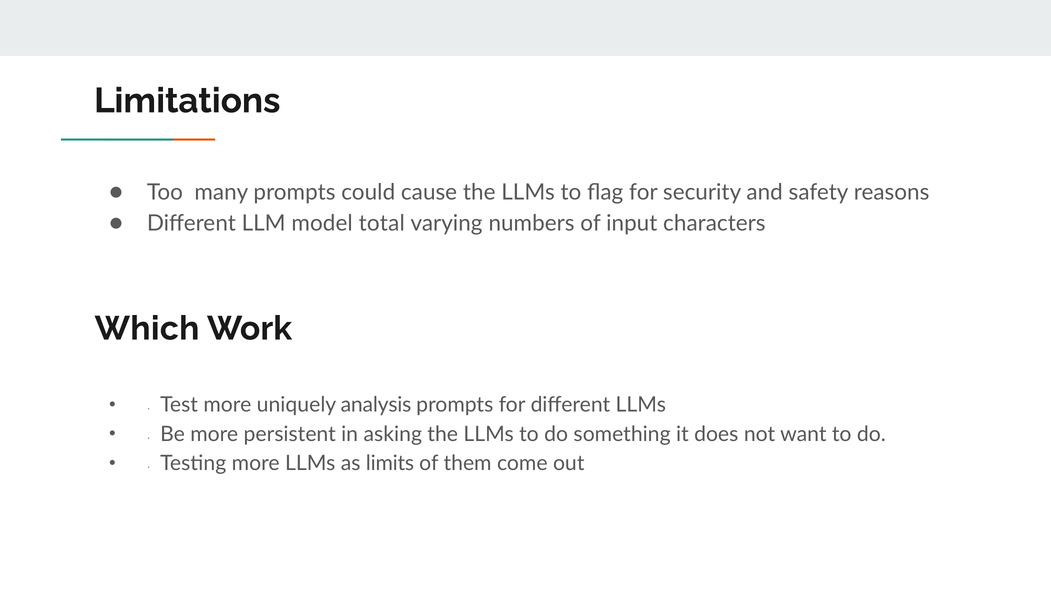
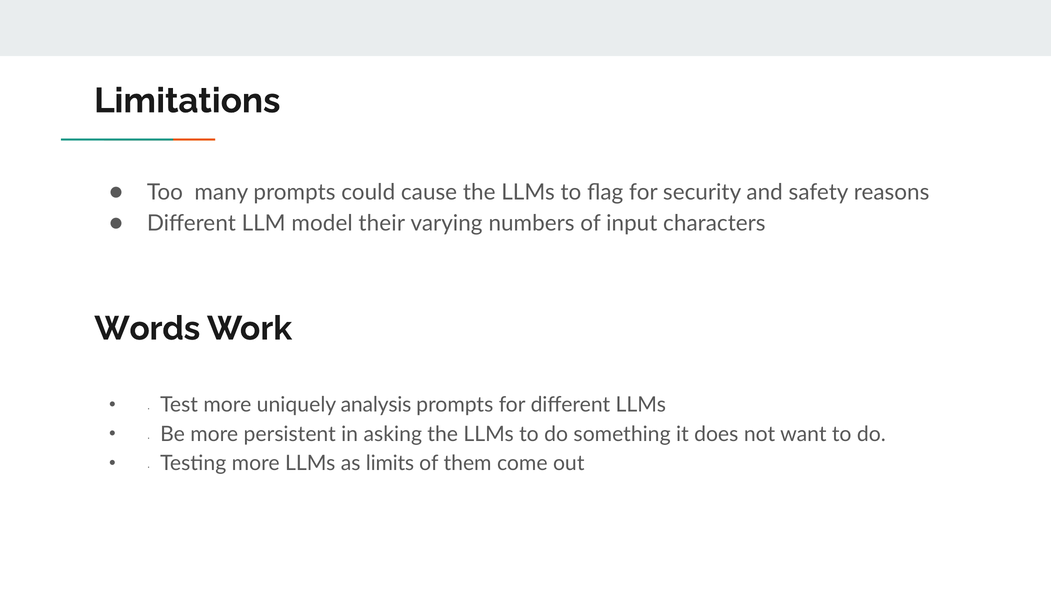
total: total -> their (382, 224)
Which: Which -> Words (147, 329)
